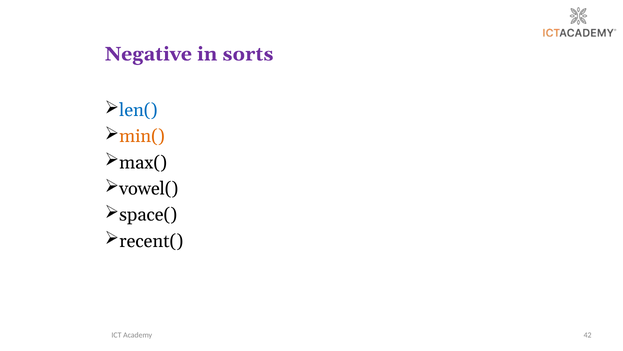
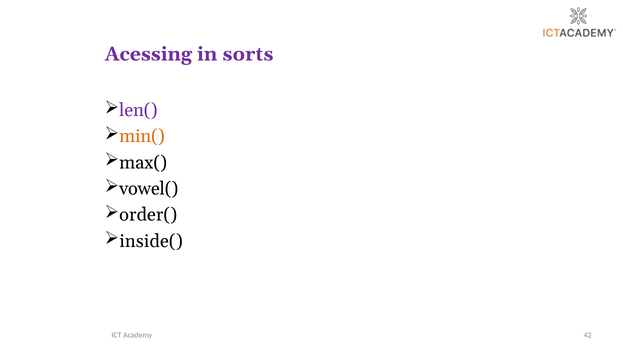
Negative: Negative -> Acessing (148, 54)
len( colour: blue -> purple (138, 110)
space(: space( -> order( (148, 214)
recent(: recent( -> inside( (151, 241)
